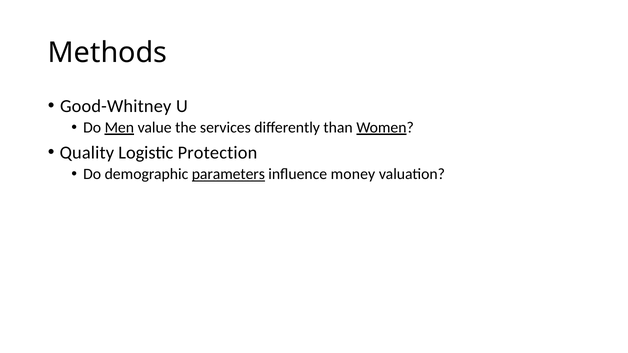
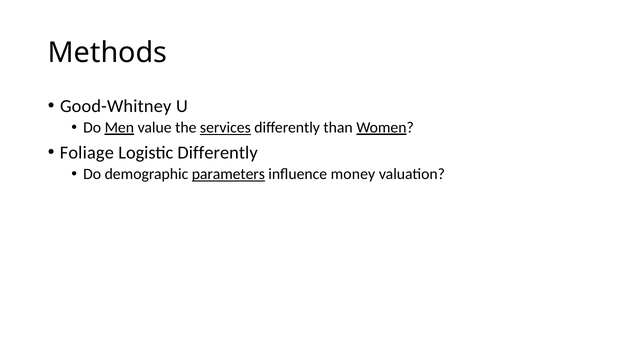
services underline: none -> present (225, 128)
Quality: Quality -> Foliage (87, 153)
Logistic Protection: Protection -> Differently (218, 153)
